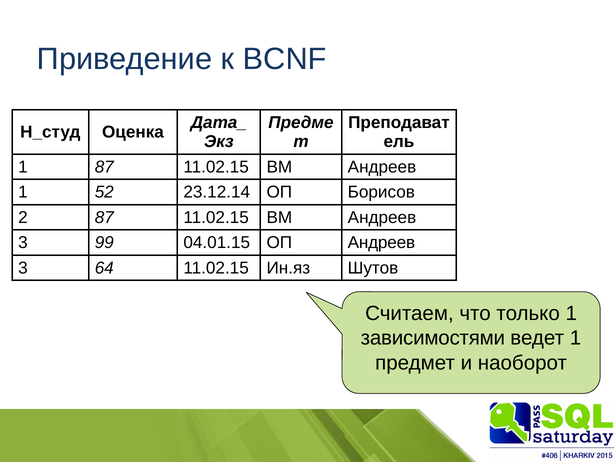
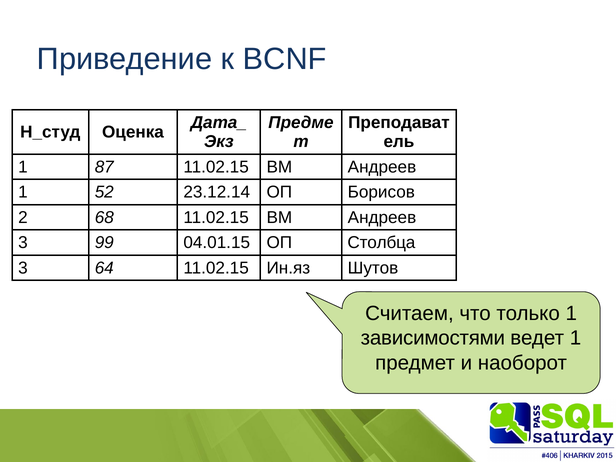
2 87: 87 -> 68 (104, 218)
ОП Андреев: Андреев -> Столбца (381, 243)
